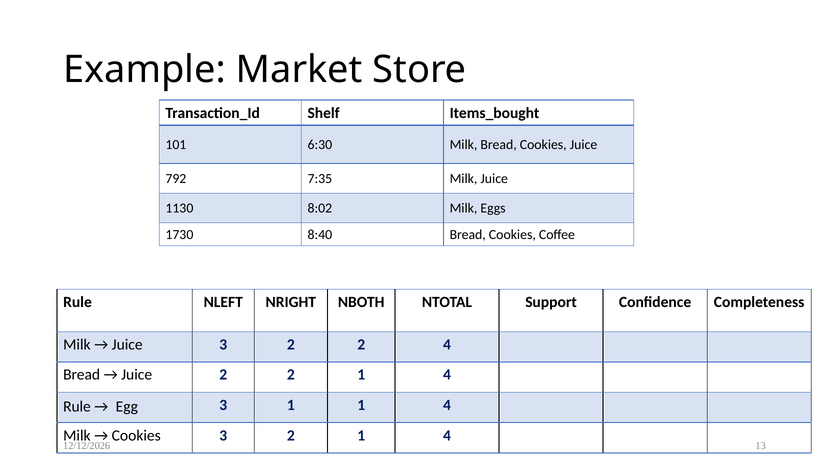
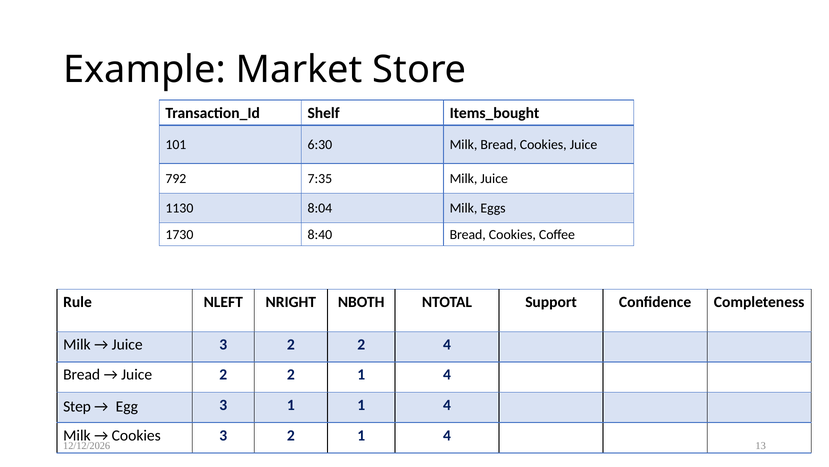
8:02: 8:02 -> 8:04 (320, 208)
Rule: Rule -> Step (77, 406)
